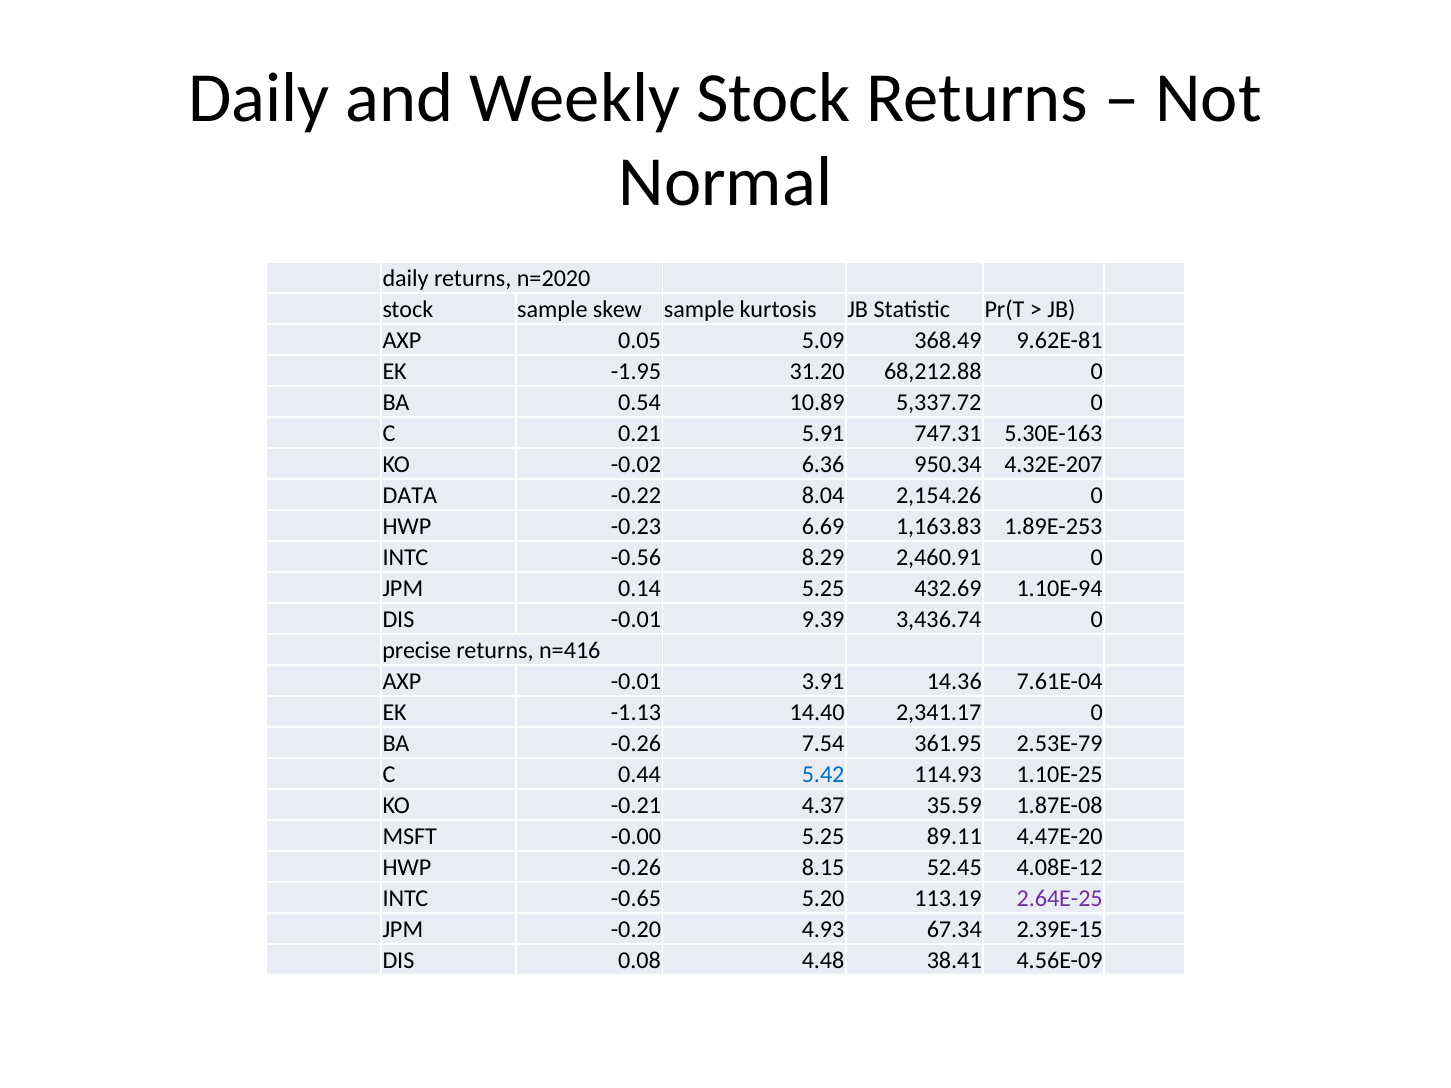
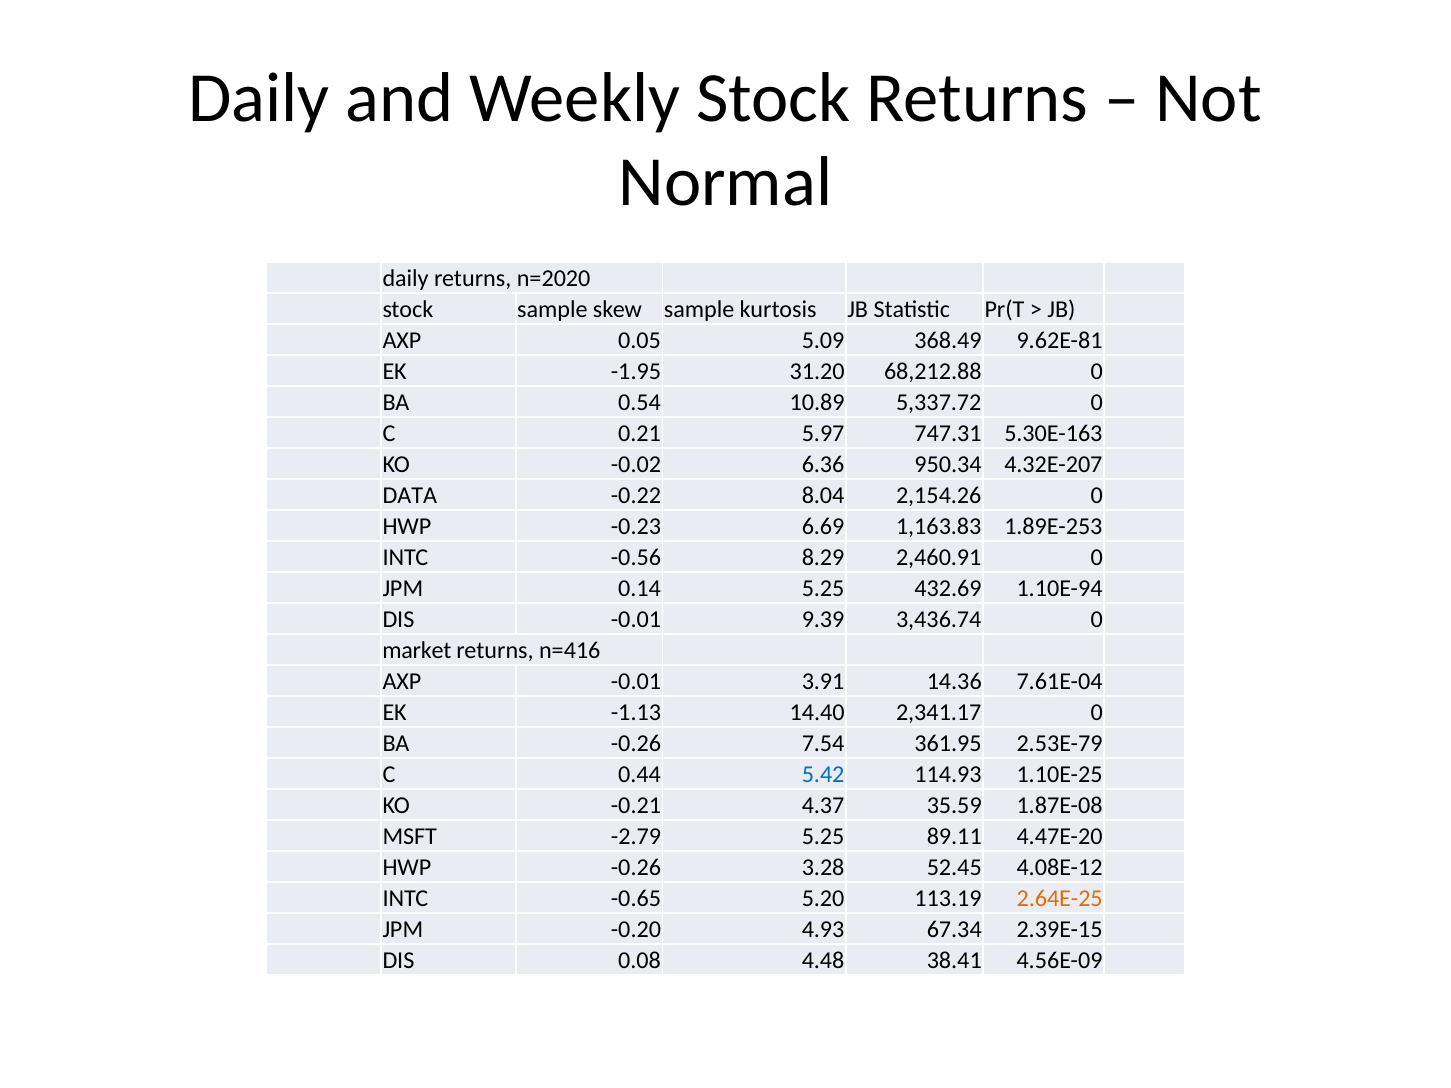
5.91: 5.91 -> 5.97 (823, 434)
precise: precise -> market (417, 651)
-0.00: -0.00 -> -2.79 (636, 837)
8.15: 8.15 -> 3.28 (823, 868)
2.64E-25 colour: purple -> orange (1060, 899)
